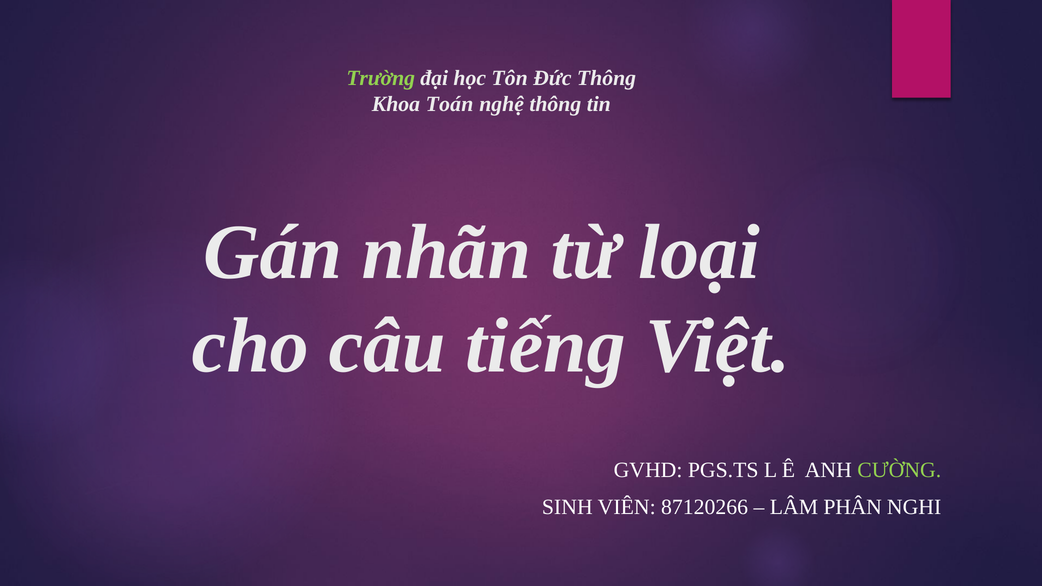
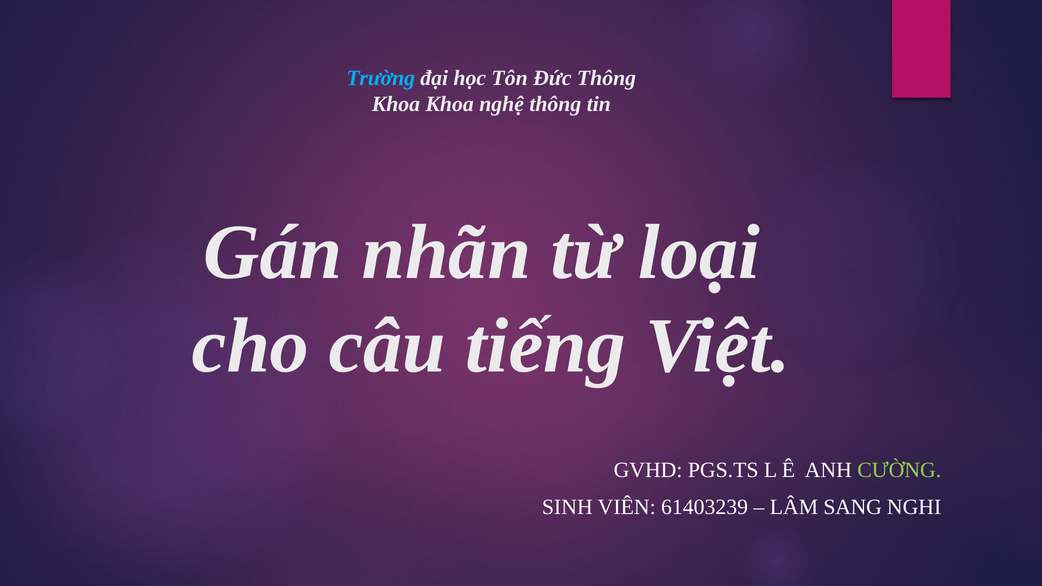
Trường colour: light green -> light blue (381, 78)
Khoa Toán: Toán -> Khoa (450, 104)
87120266: 87120266 -> 61403239 (705, 507)
PHÂN: PHÂN -> SANG (853, 507)
